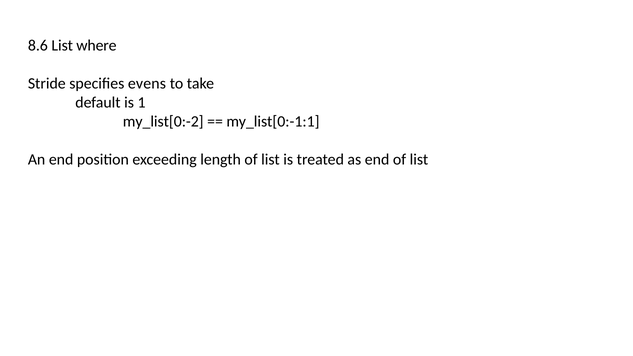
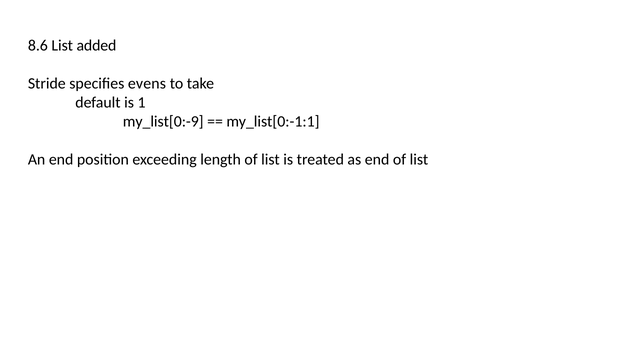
where: where -> added (96, 46)
my_list[0:-2: my_list[0:-2 -> my_list[0:-9 (163, 122)
